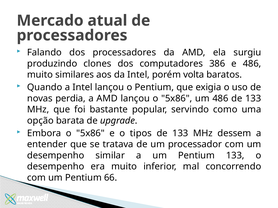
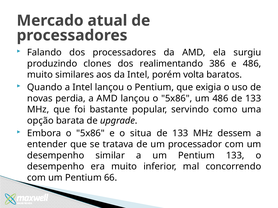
computadores: computadores -> realimentando (171, 64)
tipos: tipos -> situa (141, 134)
